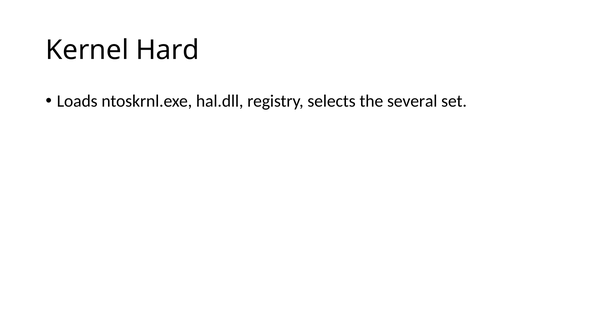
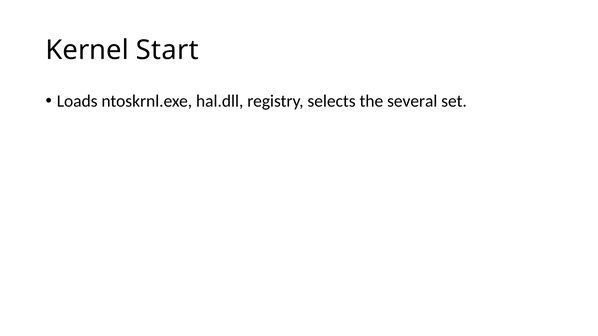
Hard: Hard -> Start (167, 50)
